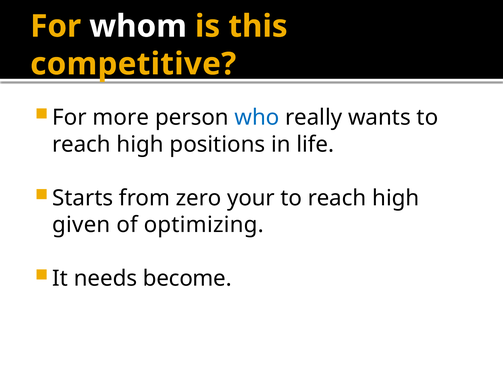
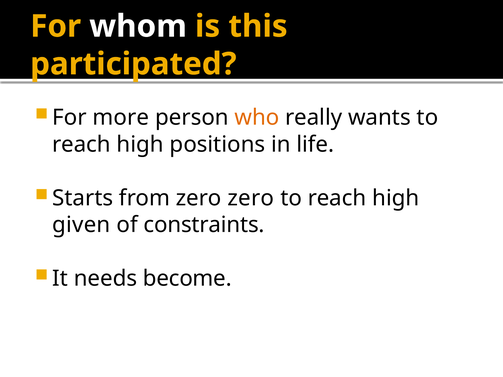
competitive: competitive -> participated (133, 64)
who colour: blue -> orange (257, 118)
zero your: your -> zero (251, 198)
optimizing: optimizing -> constraints (204, 225)
